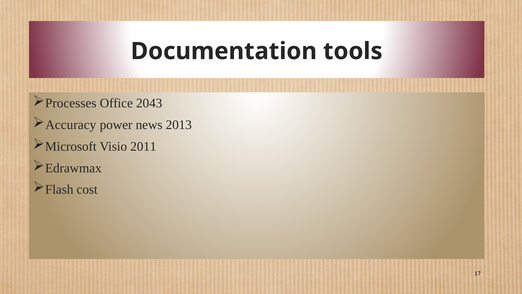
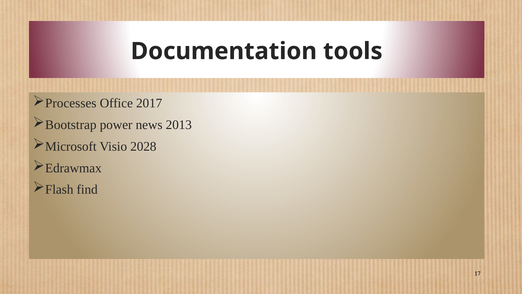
2043: 2043 -> 2017 (149, 103)
Accuracy: Accuracy -> Bootstrap (71, 125)
2011: 2011 -> 2028 (143, 146)
cost: cost -> find (87, 189)
